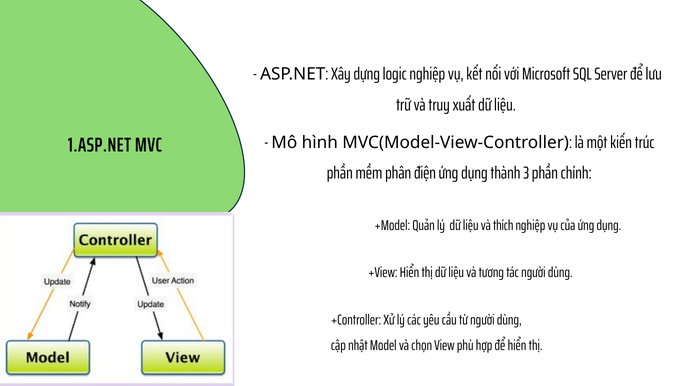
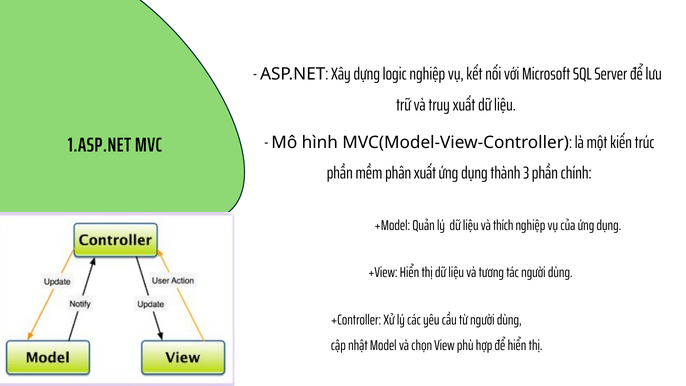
phân điện: điện -> xuất (425, 173)
